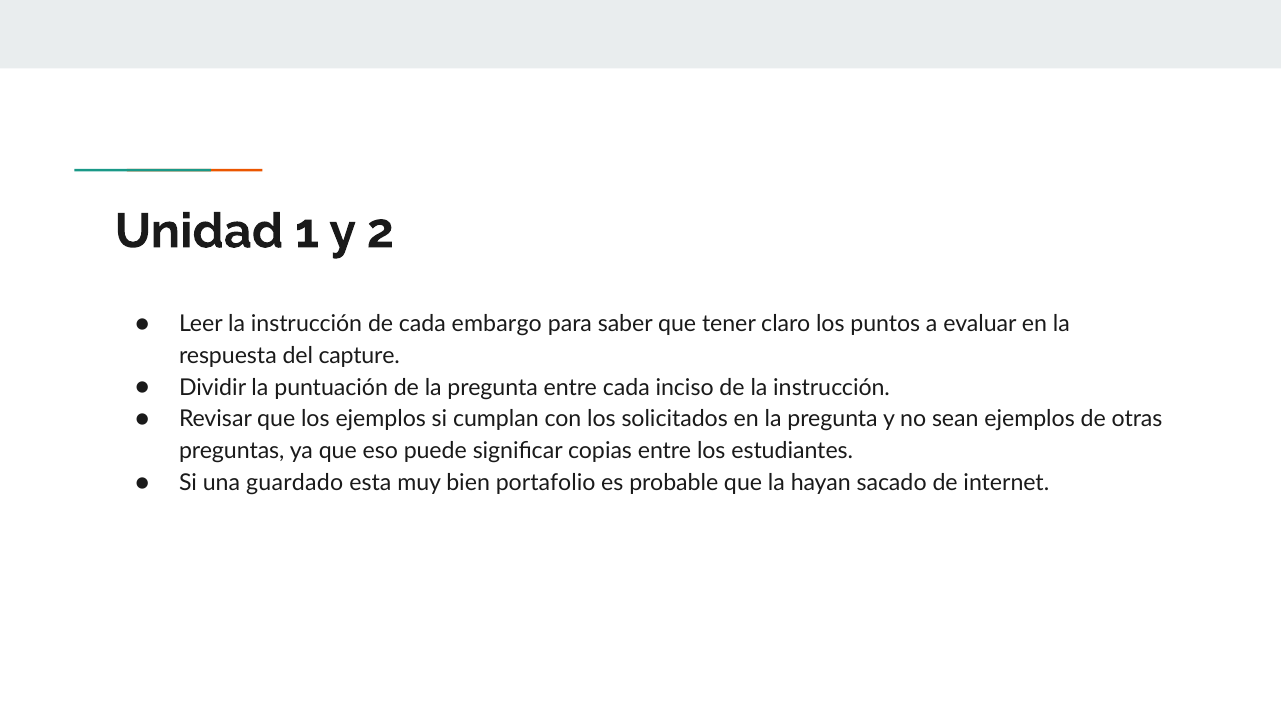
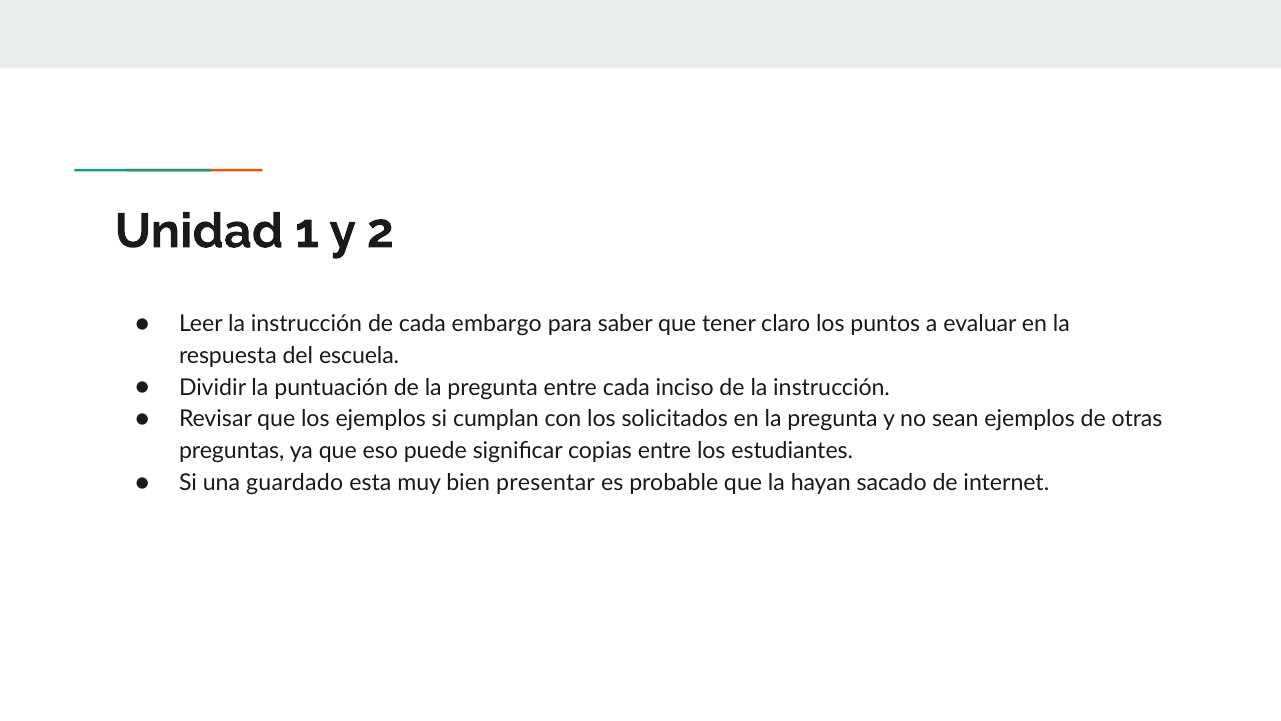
capture: capture -> escuela (359, 355)
portafolio: portafolio -> presentar (545, 482)
